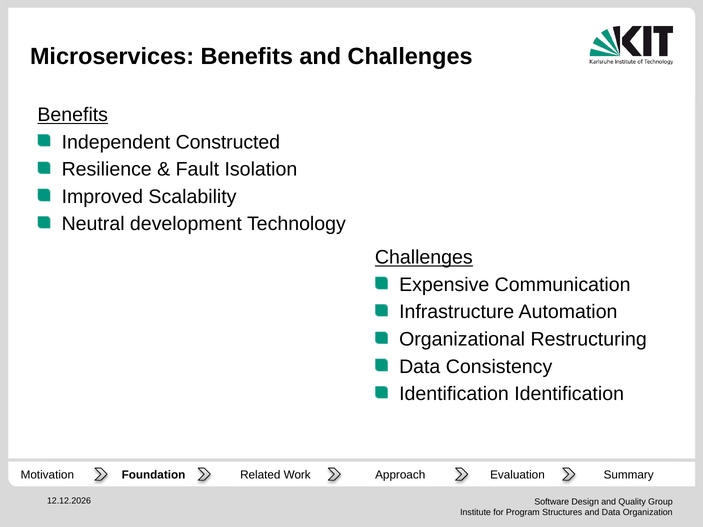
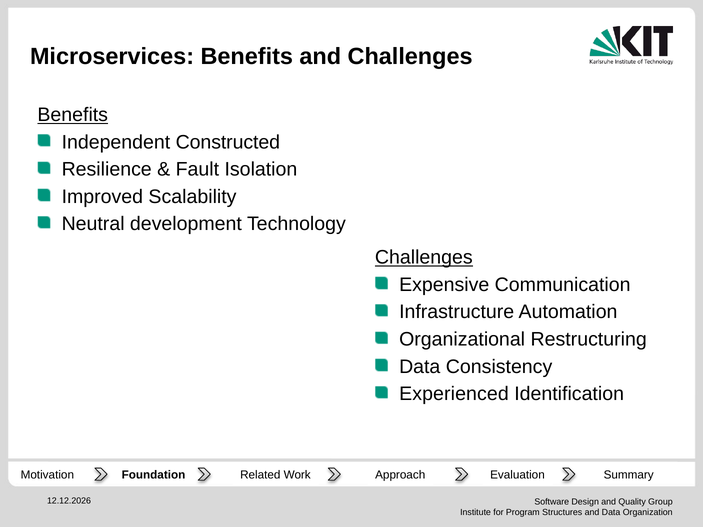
Identification: Identification -> Experienced (454, 394)
